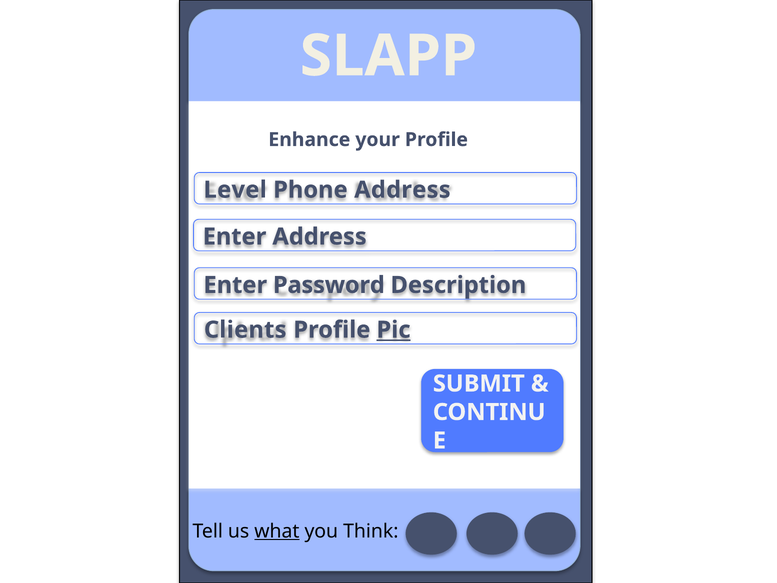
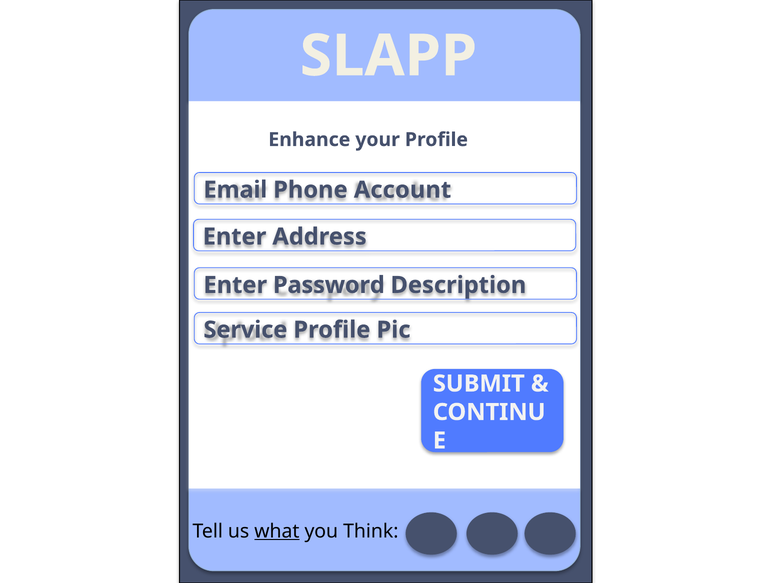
Level: Level -> Email (235, 190)
Phone Address: Address -> Account (403, 190)
Clients: Clients -> Service (245, 330)
Pic underline: present -> none (394, 330)
